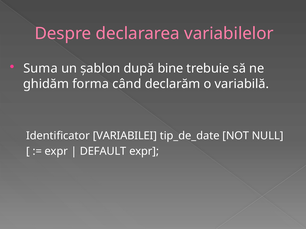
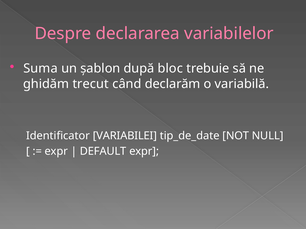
bine: bine -> bloc (170, 69)
forma: forma -> trecut (91, 84)
